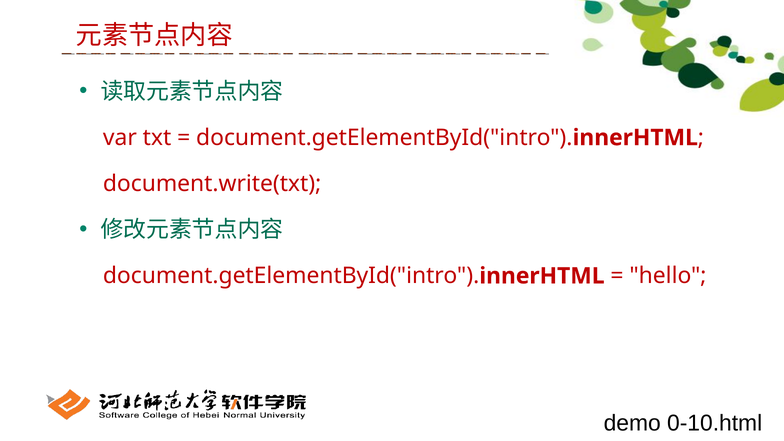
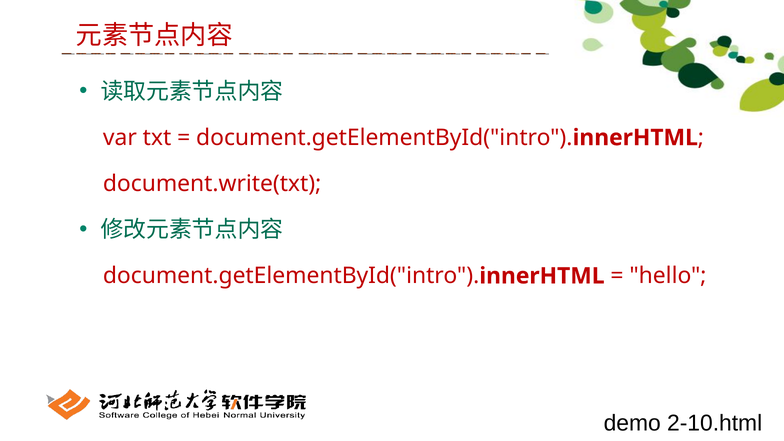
0-10.html: 0-10.html -> 2-10.html (715, 423)
